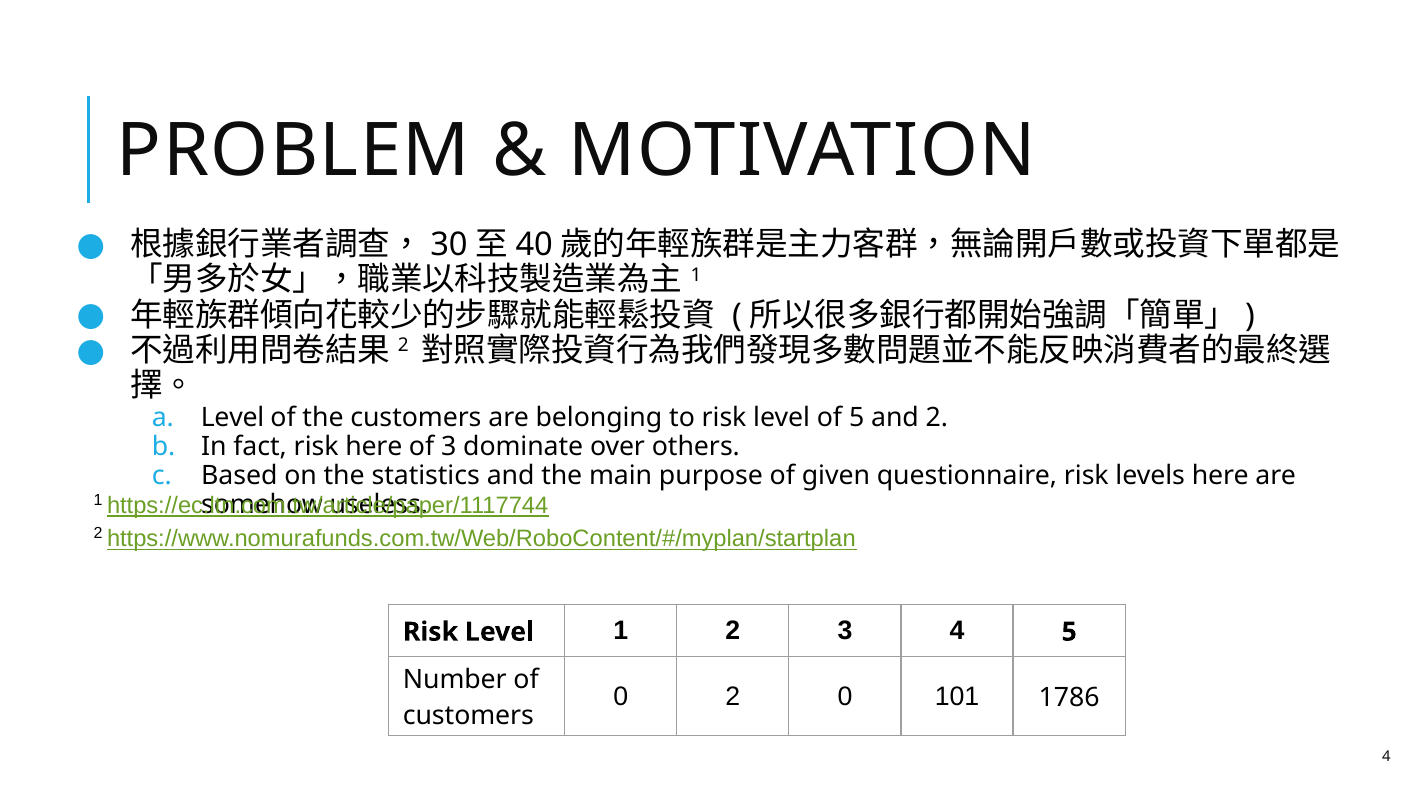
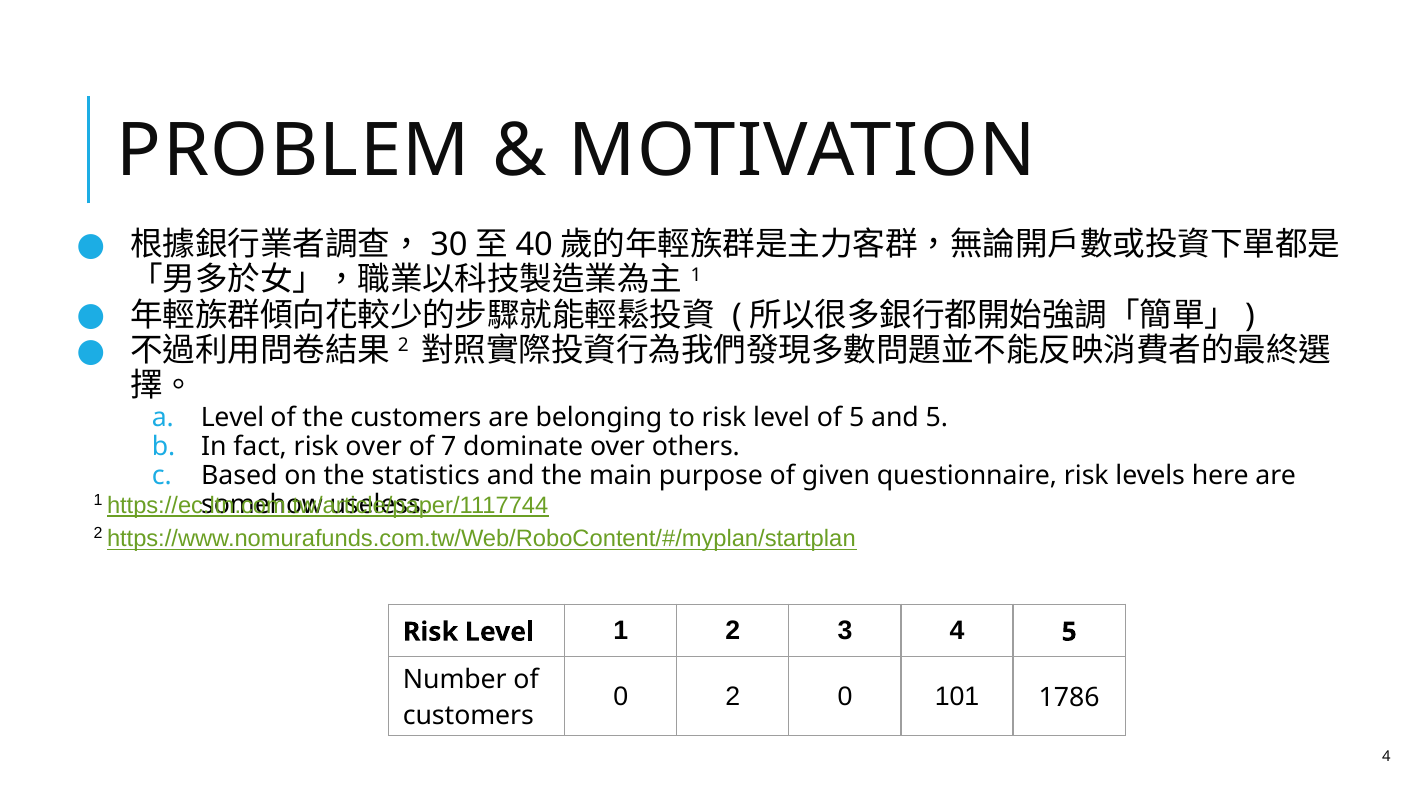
and 2: 2 -> 5 (937, 418)
risk here: here -> over (374, 447)
of 3: 3 -> 7 (449, 447)
